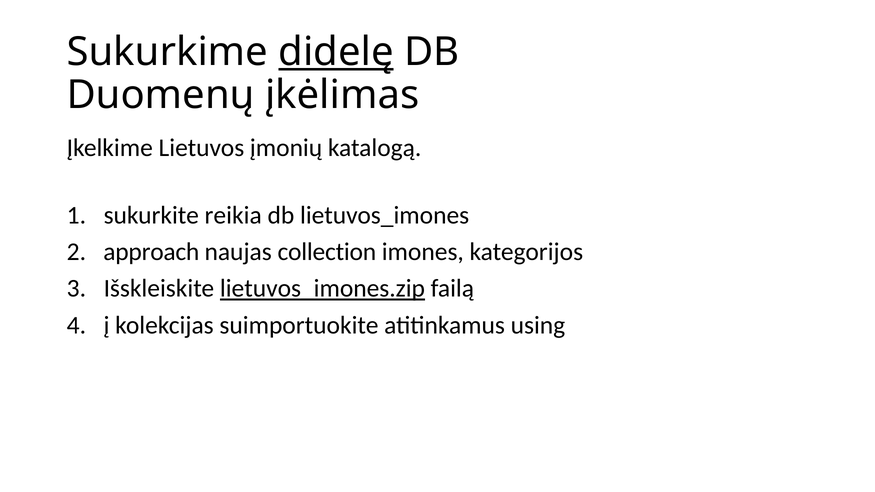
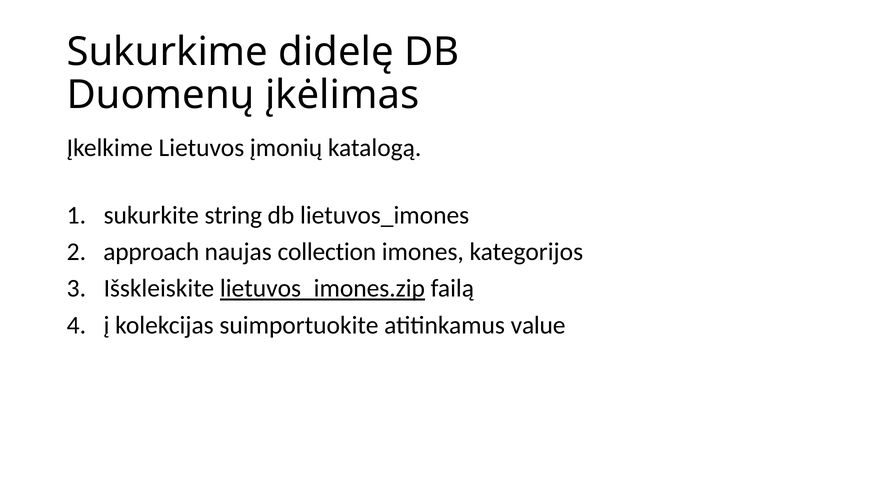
didelę underline: present -> none (336, 52)
reikia: reikia -> string (233, 215)
using: using -> value (538, 325)
